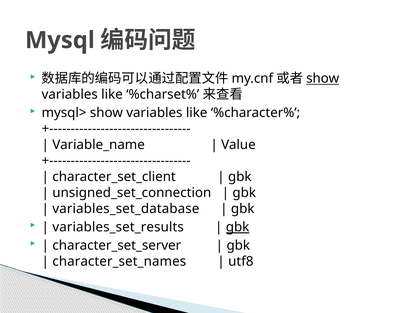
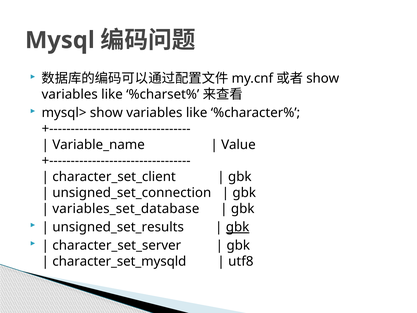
show underline: present -> none (323, 79)
variables_set_results: variables_set_results -> unsigned_set_results (118, 227)
character_set_names: character_set_names -> character_set_mysqld (119, 261)
